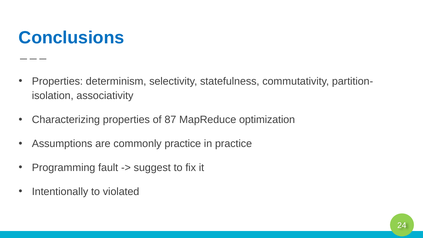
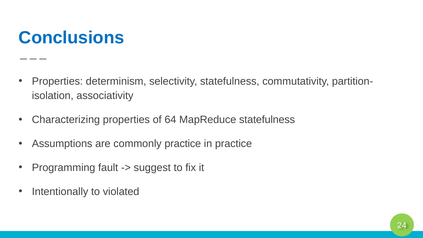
87: 87 -> 64 (170, 120)
MapReduce optimization: optimization -> statefulness (267, 120)
